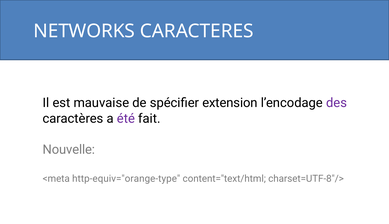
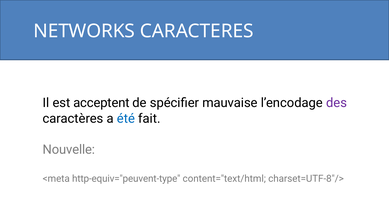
mauvaise: mauvaise -> acceptent (101, 103)
extension: extension -> mauvaise (230, 103)
été colour: purple -> blue (126, 119)
http-equiv="orange-type: http-equiv="orange-type -> http-equiv="peuvent-type (126, 179)
